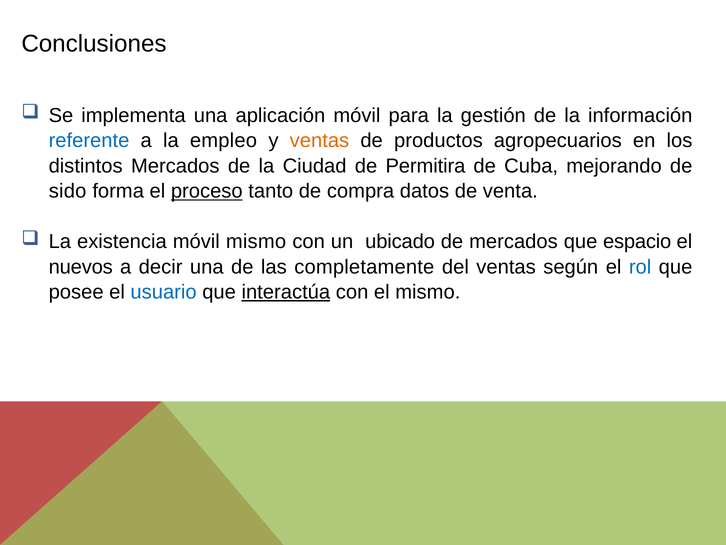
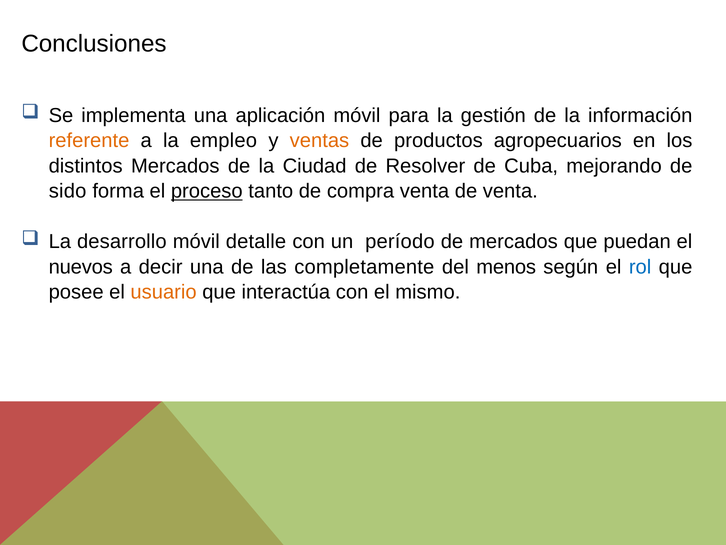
referente colour: blue -> orange (89, 141)
Permitira: Permitira -> Resolver (425, 166)
compra datos: datos -> venta (424, 191)
existencia: existencia -> desarrollo (122, 241)
móvil mismo: mismo -> detalle (256, 241)
ubicado: ubicado -> período (400, 241)
espacio: espacio -> puedan (637, 241)
del ventas: ventas -> menos (506, 267)
usuario colour: blue -> orange (164, 292)
interactúa underline: present -> none (286, 292)
